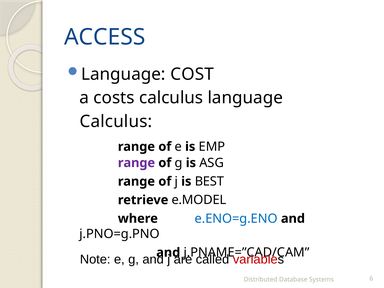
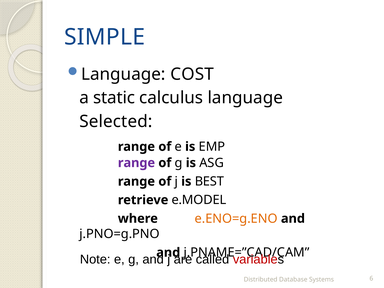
ACCESS: ACCESS -> SIMPLE (105, 37)
costs: costs -> static (114, 98)
Calculus: Calculus -> Selected (116, 122)
e.ENO=g.ENO colour: blue -> orange (236, 219)
